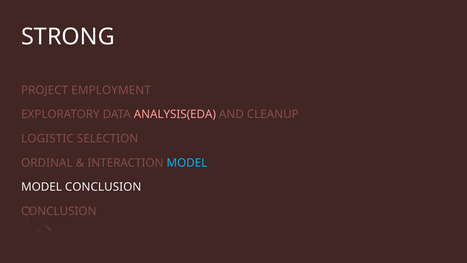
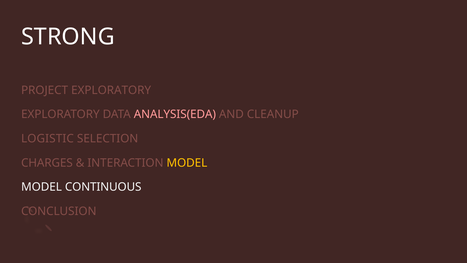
PROJECT EMPLOYMENT: EMPLOYMENT -> EXPLORATORY (111, 90)
ORDINAL: ORDINAL -> CHARGES (47, 163)
MODEL colour: light blue -> yellow (187, 163)
MODEL CONCLUSION: CONCLUSION -> CONTINUOUS (103, 187)
